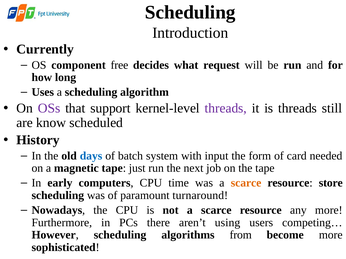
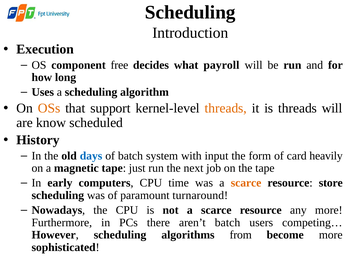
Currently: Currently -> Execution (45, 49)
request: request -> payroll (221, 65)
OSs colour: purple -> orange (49, 108)
threads colour: purple -> orange (226, 108)
threads still: still -> will (332, 108)
needed: needed -> heavily (326, 156)
aren’t using: using -> batch (228, 223)
